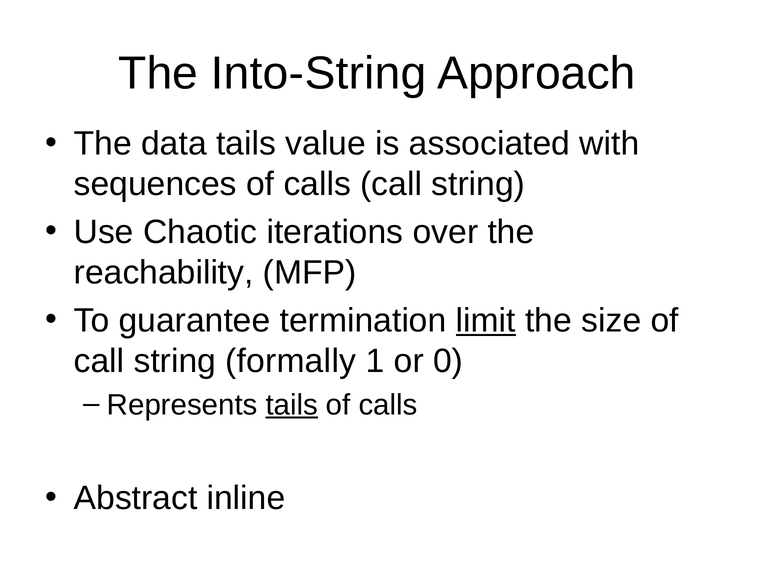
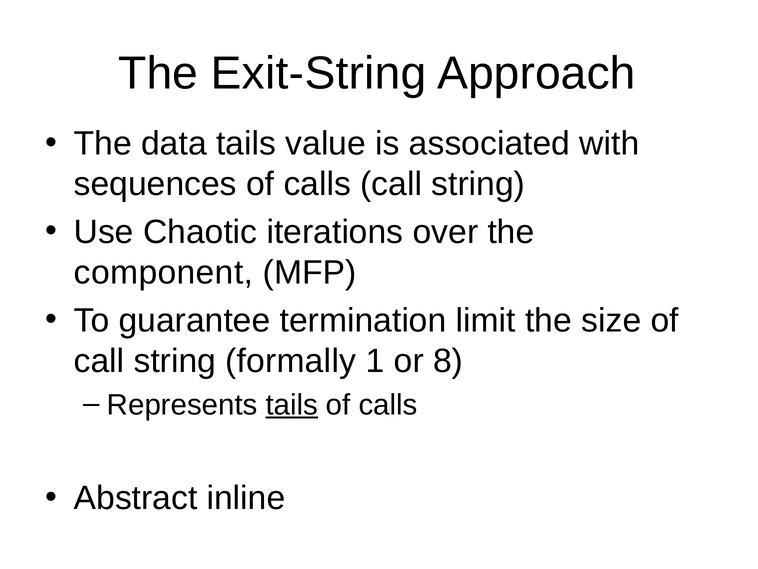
Into-String: Into-String -> Exit-String (319, 73)
reachability: reachability -> component (164, 272)
limit underline: present -> none (486, 320)
0: 0 -> 8 (448, 361)
